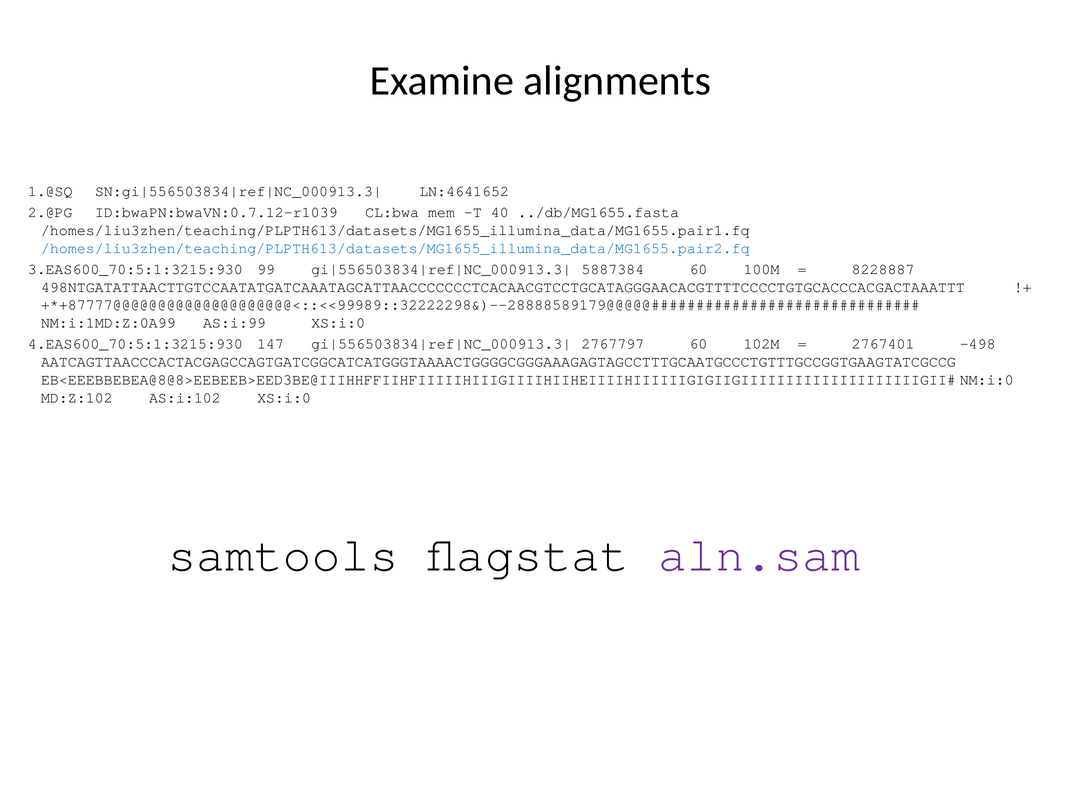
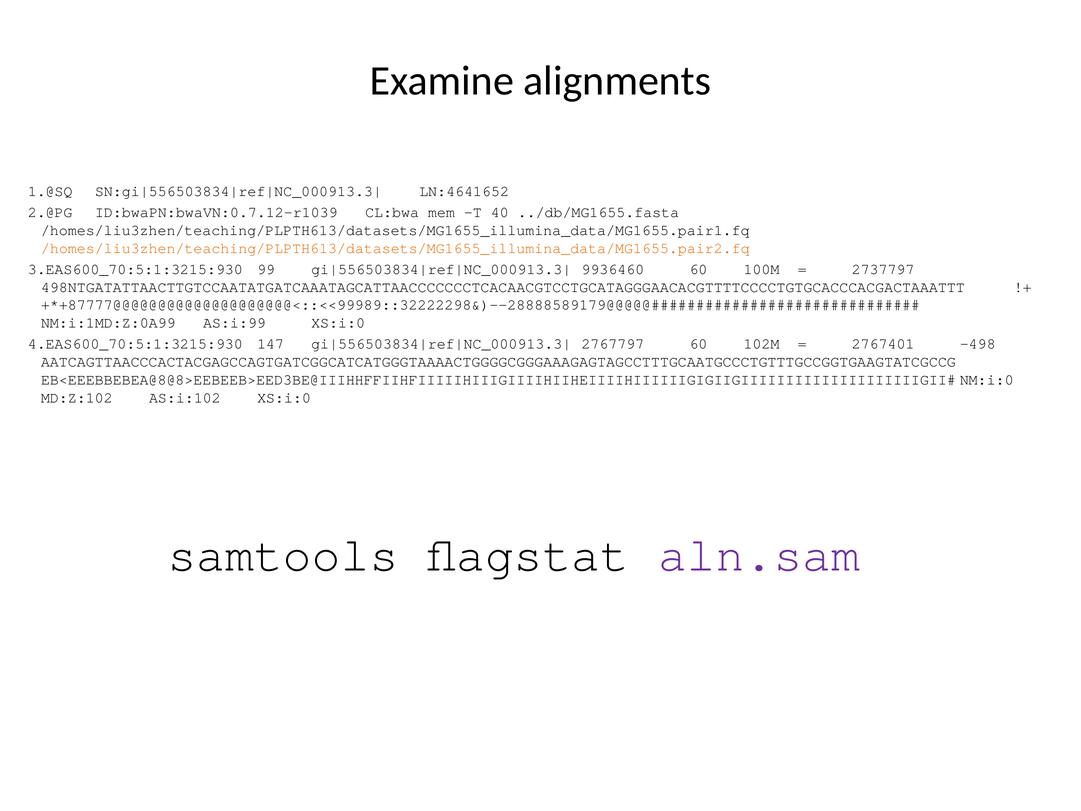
/homes/liu3zhen/teaching/PLPTH613/datasets/MG1655_illumina_data/MG1655.pair2.fq colour: blue -> orange (395, 248)
5887384: 5887384 -> 9936460 (613, 269)
8228887: 8228887 -> 2737797 (883, 269)
